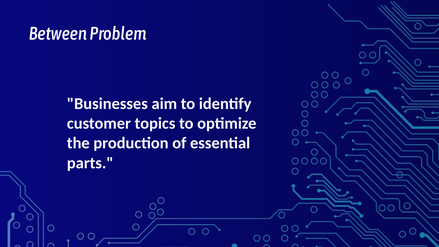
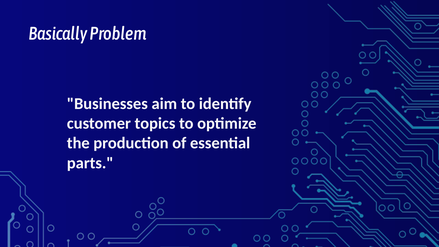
Between: Between -> Basically (58, 34)
